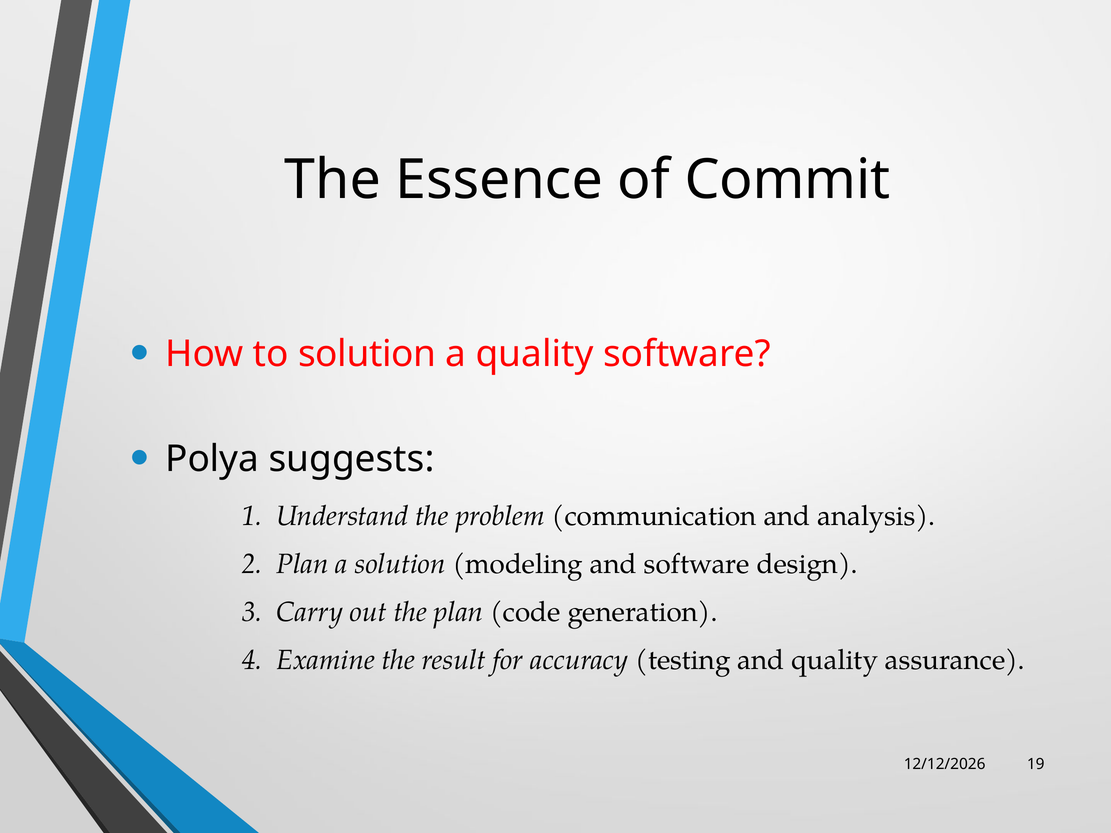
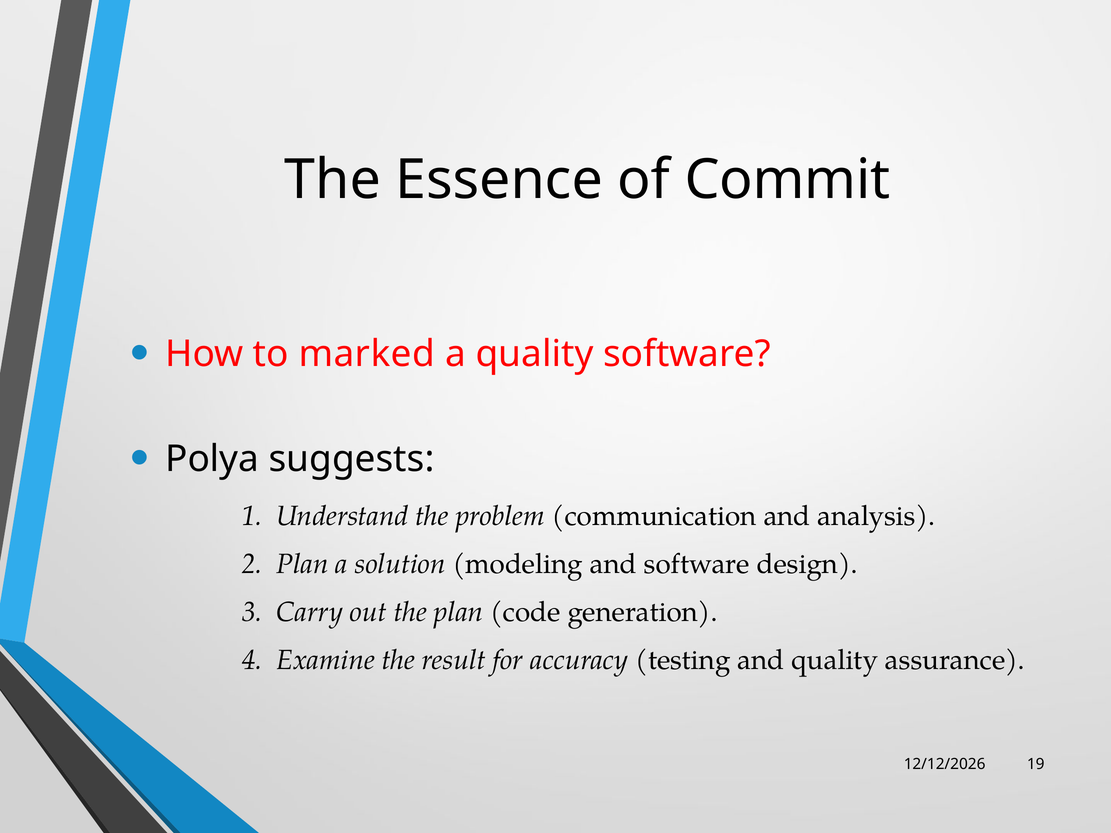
to solution: solution -> marked (367, 354)
